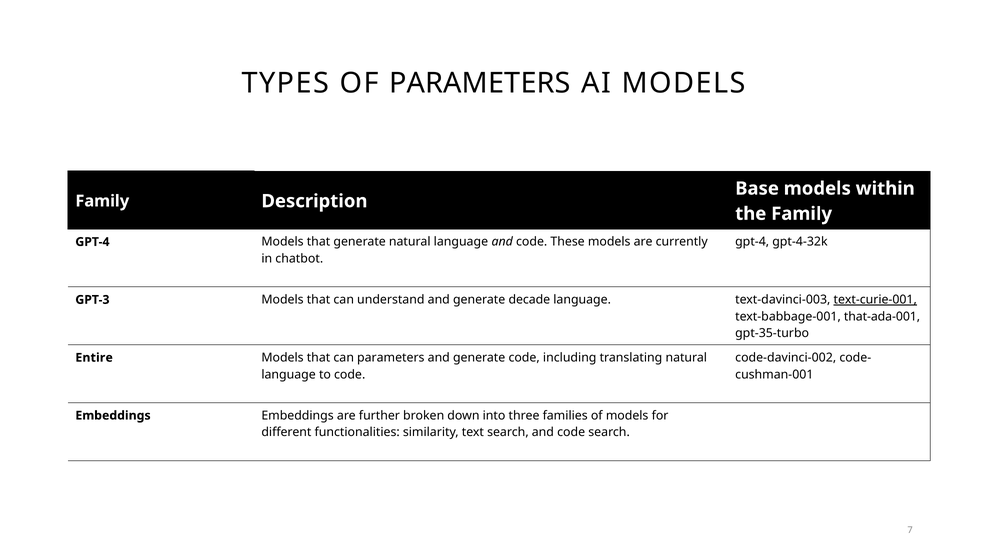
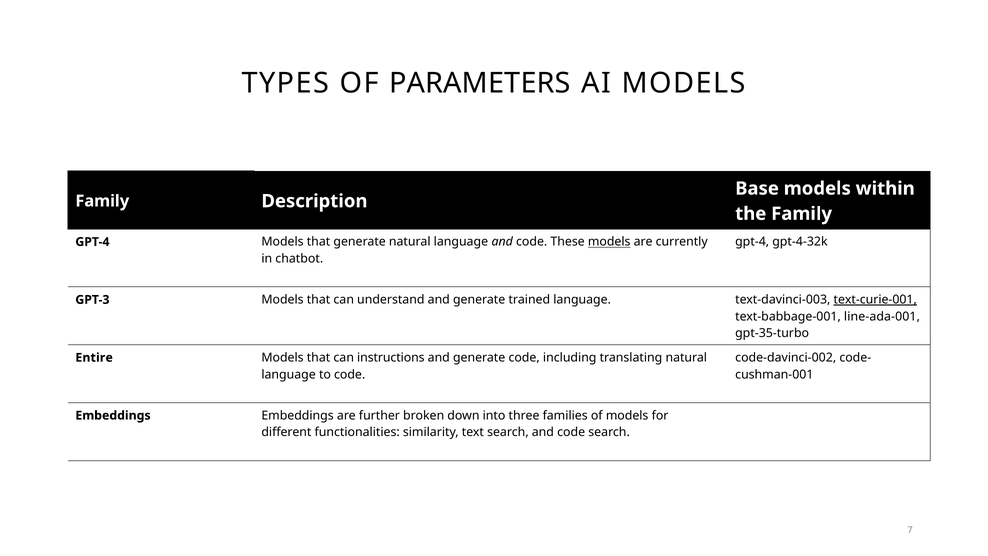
models underline: none -> present (609, 242)
decade: decade -> trained (529, 300)
that-ada-001: that-ada-001 -> line-ada-001 (882, 316)
can parameters: parameters -> instructions (391, 357)
